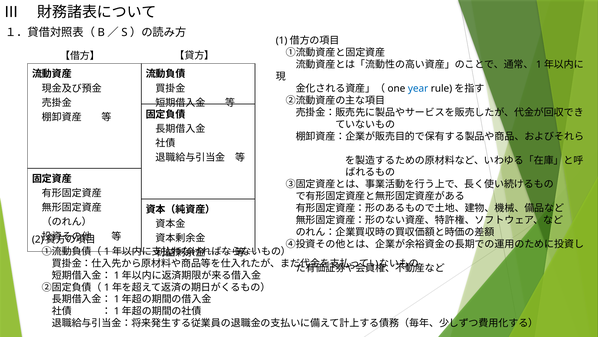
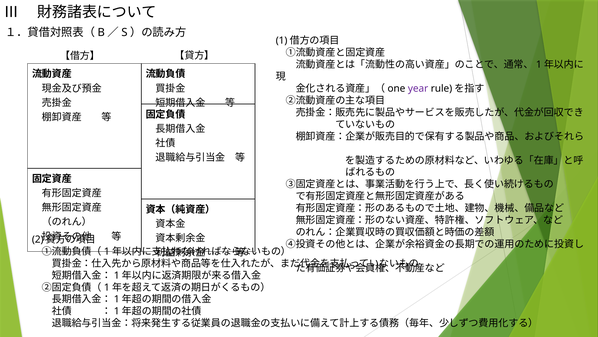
year colour: blue -> purple (418, 88)
